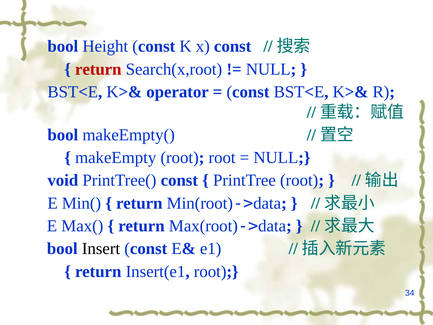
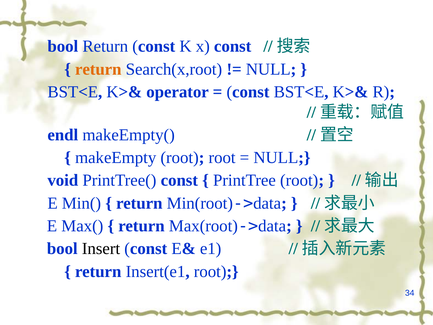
bool Height: Height -> Return (105, 46)
return colour: red -> orange (98, 69)
bool: bool -> endl (63, 135)
